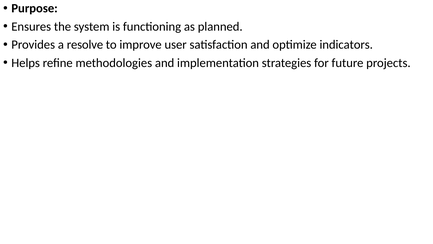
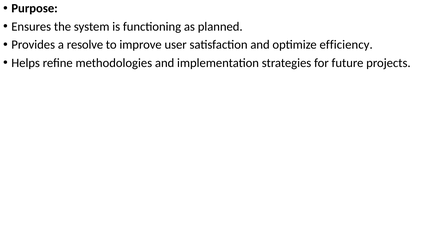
indicators: indicators -> efficiency (346, 45)
